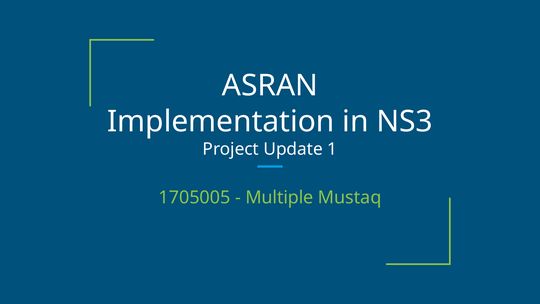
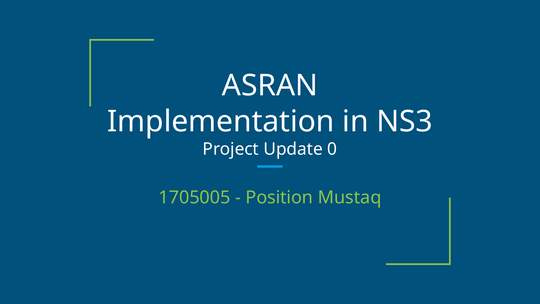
1: 1 -> 0 (332, 149)
Multiple: Multiple -> Position (279, 198)
